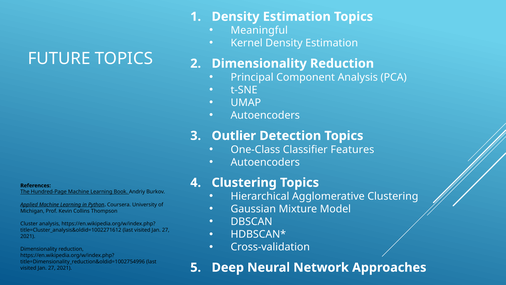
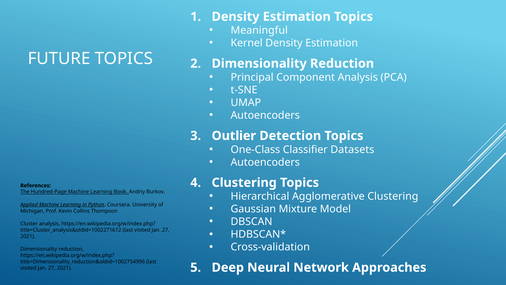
Features: Features -> Datasets (352, 149)
